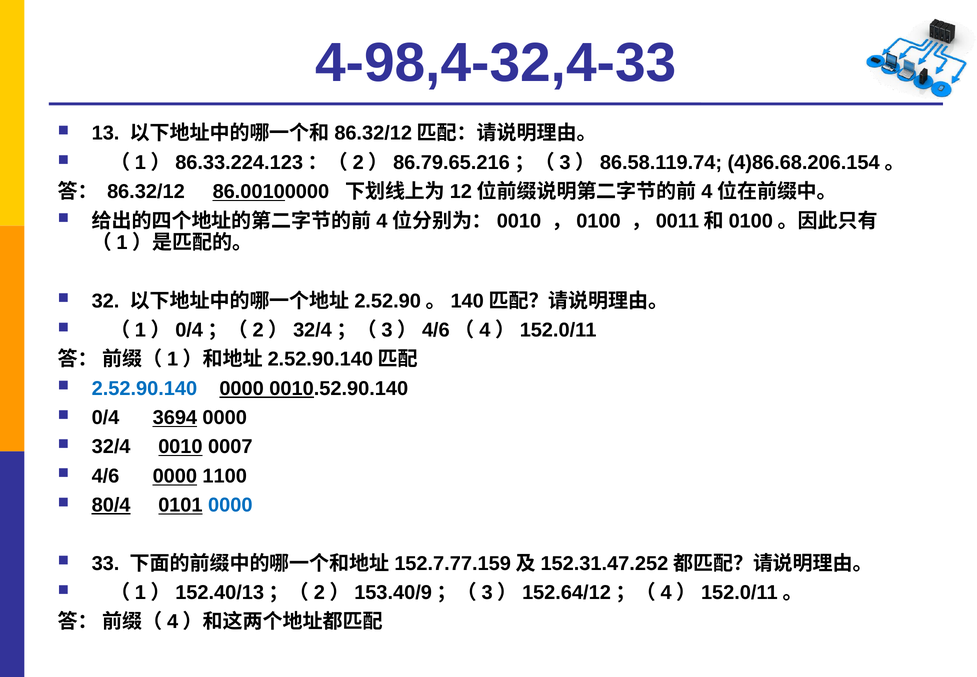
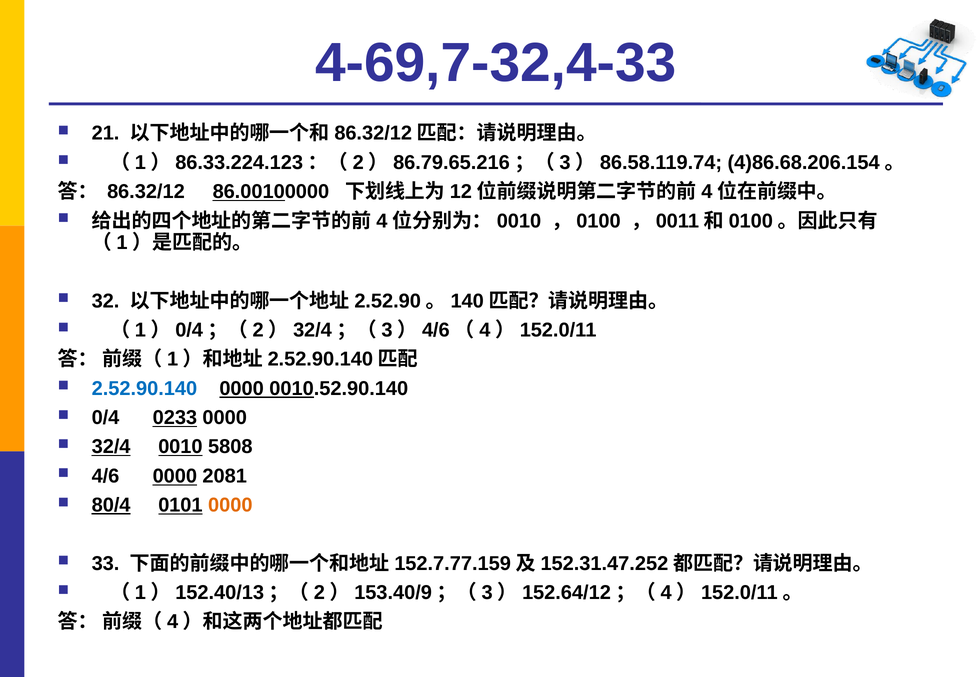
4-98,4-32,4-33: 4-98,4-32,4-33 -> 4-69,7-32,4-33 (496, 63)
13: 13 -> 21 (106, 133)
3694: 3694 -> 0233 (175, 417)
32/4 underline: none -> present (111, 446)
0007: 0007 -> 5808 (230, 446)
1100: 1100 -> 2081 (225, 476)
0000 colour: blue -> orange (230, 505)
